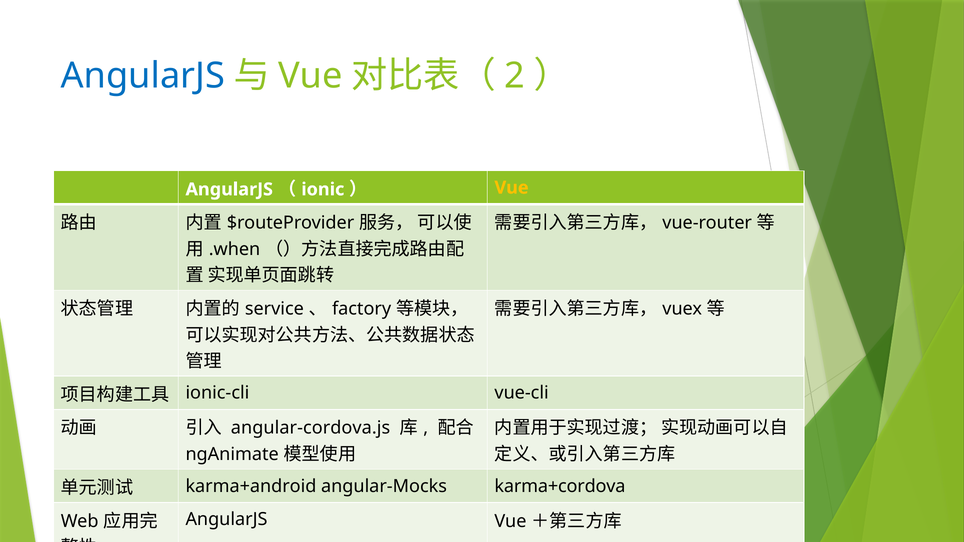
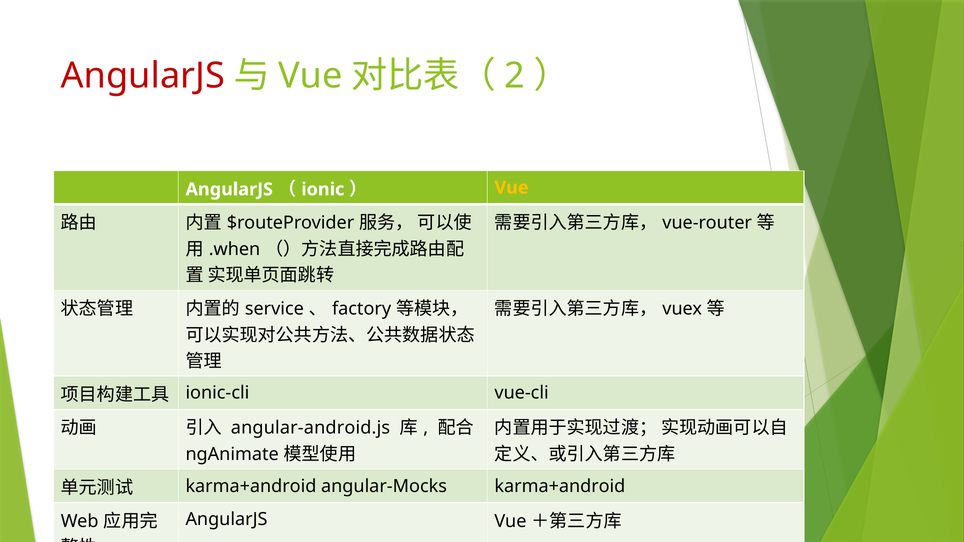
AngularJS colour: blue -> red (143, 76)
angular-cordova.js: angular-cordova.js -> angular-android.js (310, 428)
angular-Mocks karma+cordova: karma+cordova -> karma+android (560, 486)
